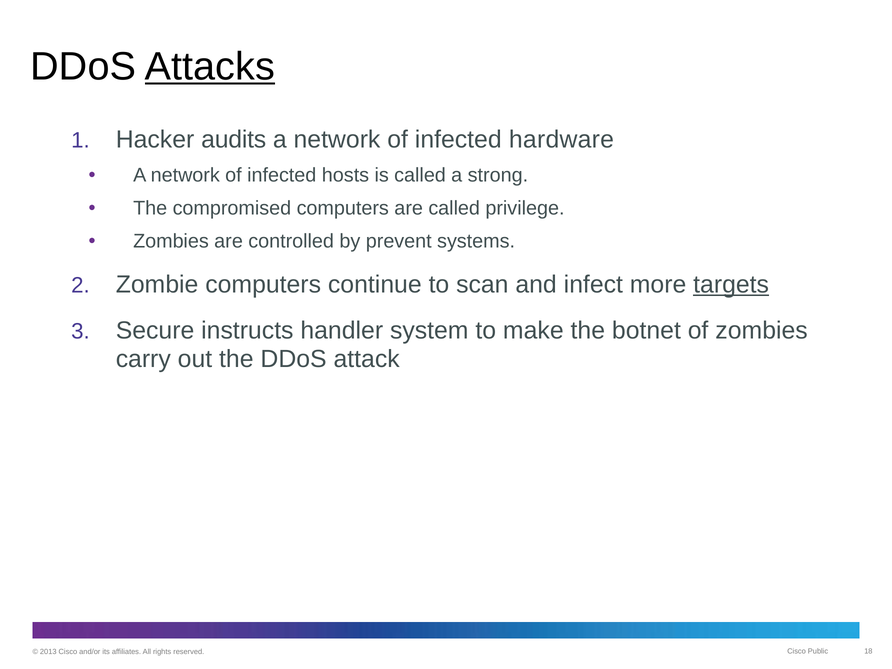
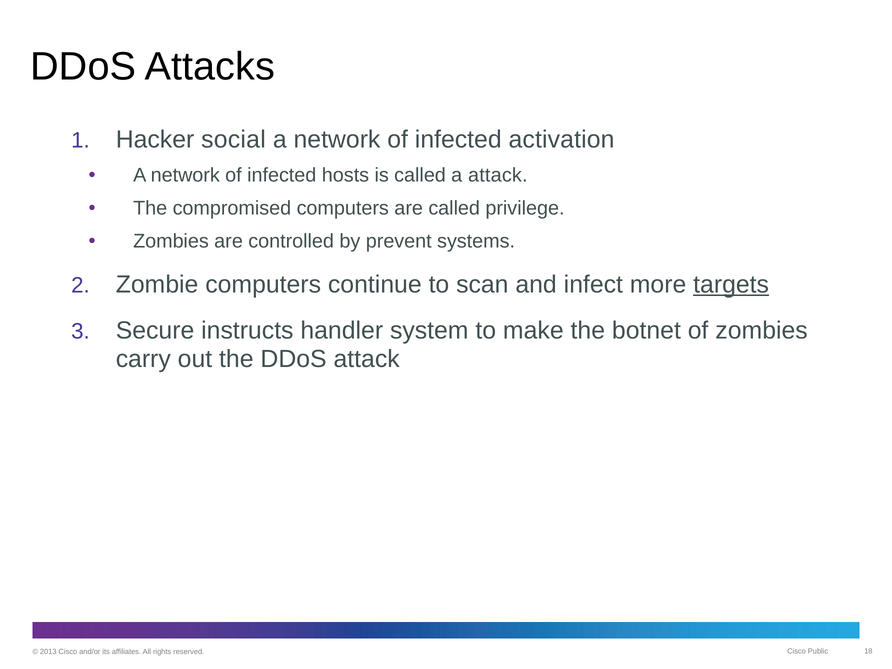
Attacks underline: present -> none (210, 66)
audits: audits -> social (233, 140)
hardware: hardware -> activation (562, 140)
a strong: strong -> attack (498, 175)
